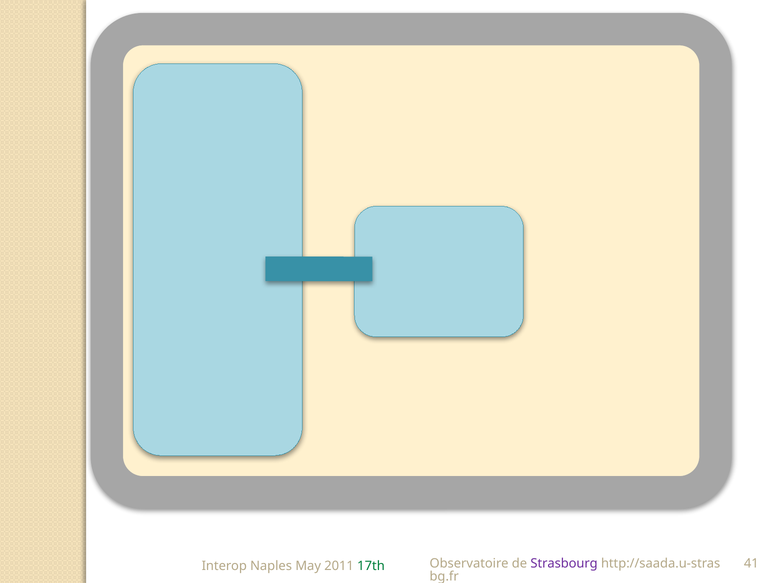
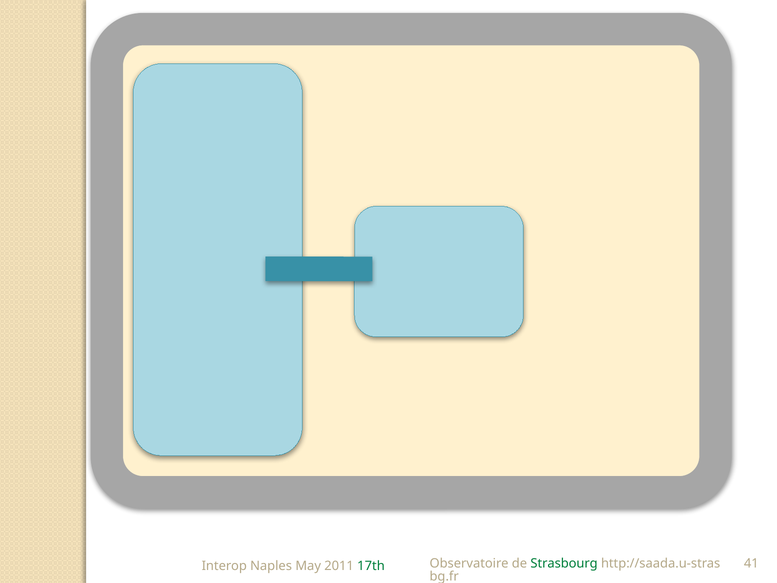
Strasbourg colour: purple -> green (564, 563)
